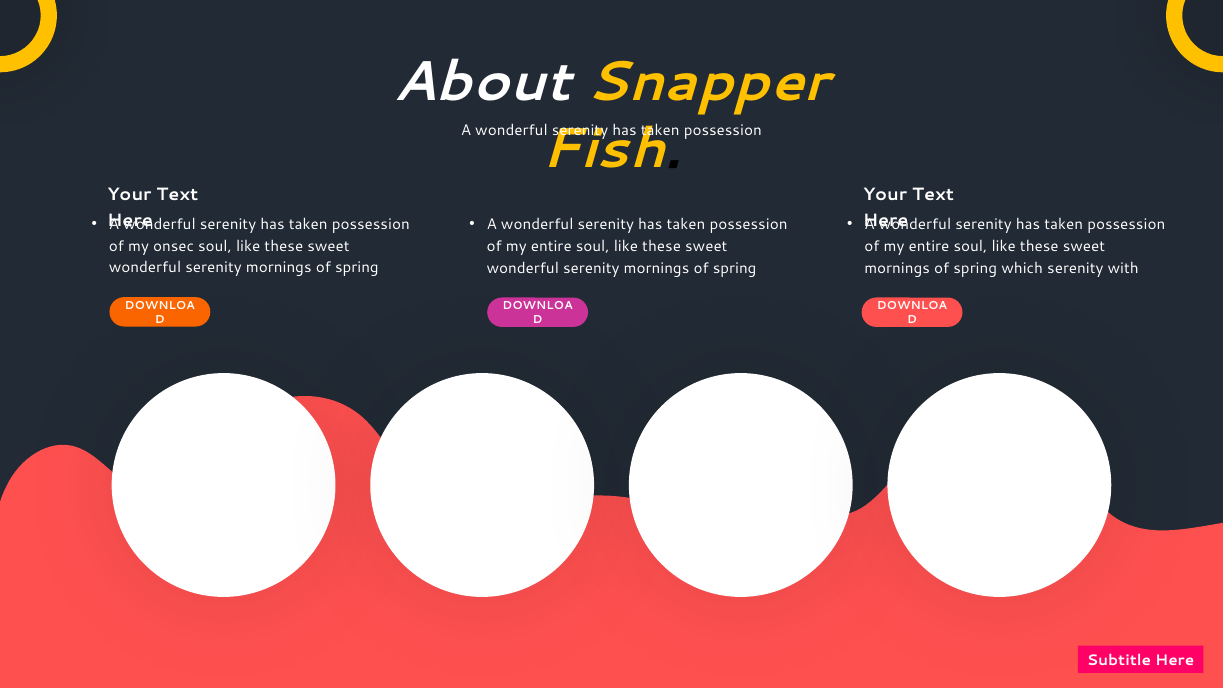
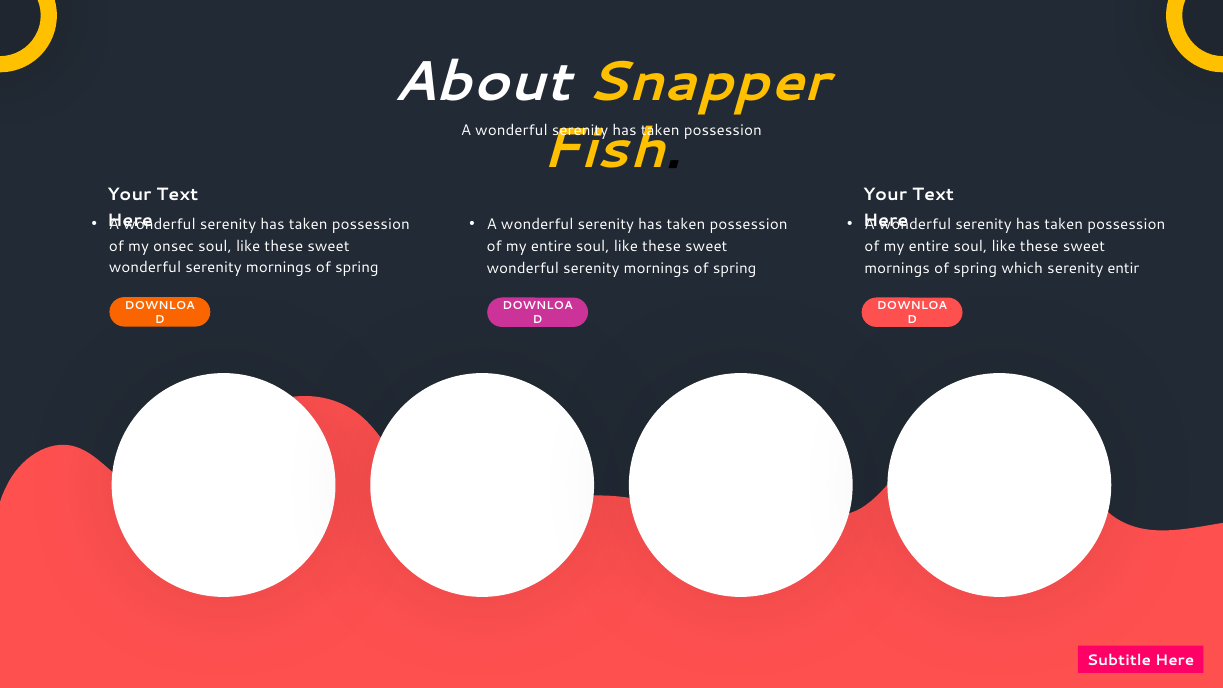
with: with -> entir (1123, 268)
